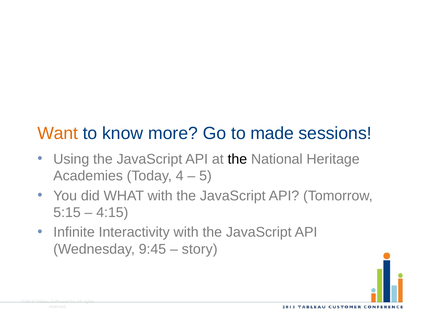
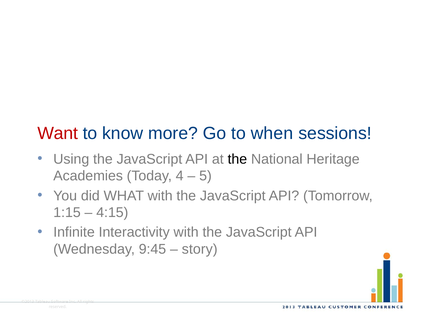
Want colour: orange -> red (58, 133)
made: made -> when (272, 133)
5:15: 5:15 -> 1:15 (67, 212)
